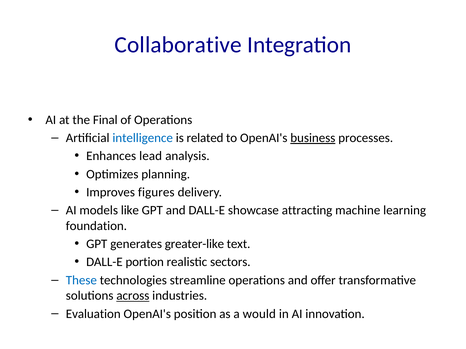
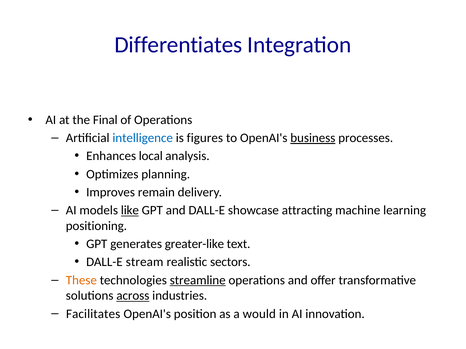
Collaborative: Collaborative -> Differentiates (178, 45)
related: related -> figures (205, 138)
lead: lead -> local (151, 156)
figures: figures -> remain (156, 193)
like underline: none -> present (130, 211)
foundation: foundation -> positioning (96, 226)
portion: portion -> stream (145, 262)
These colour: blue -> orange (81, 281)
streamline underline: none -> present (198, 281)
Evaluation: Evaluation -> Facilitates (93, 314)
